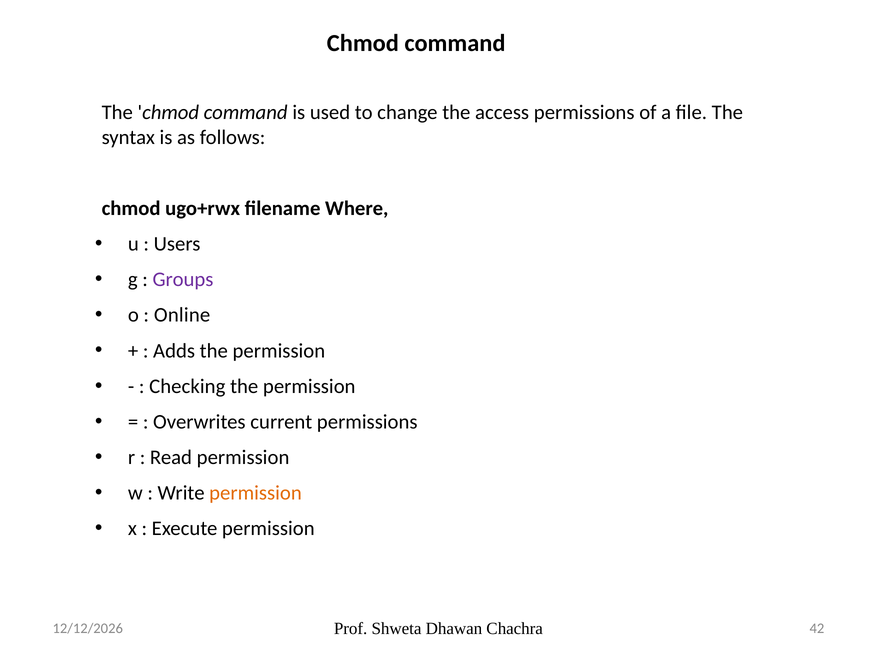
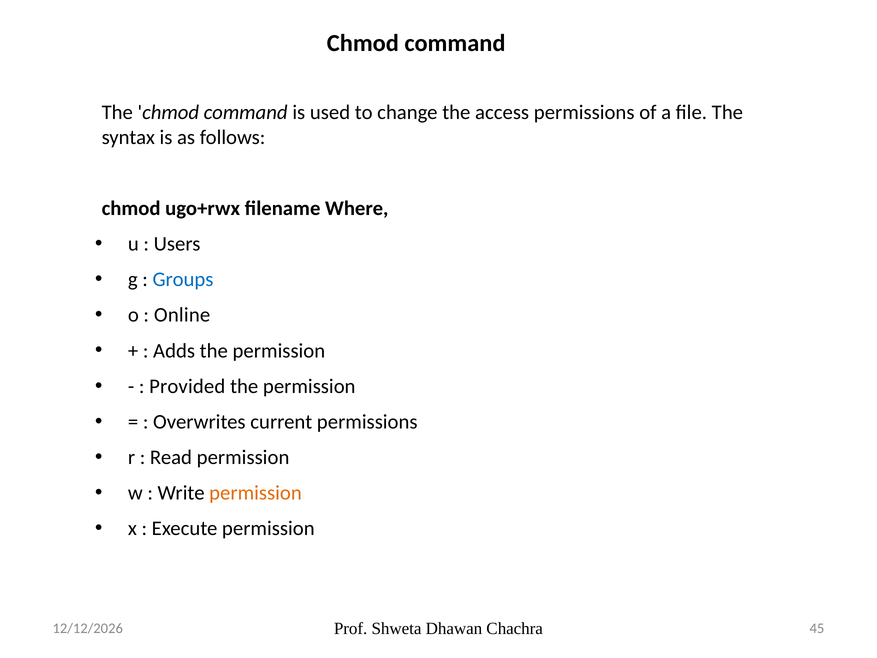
Groups colour: purple -> blue (183, 279)
Checking: Checking -> Provided (187, 386)
42: 42 -> 45 (817, 628)
